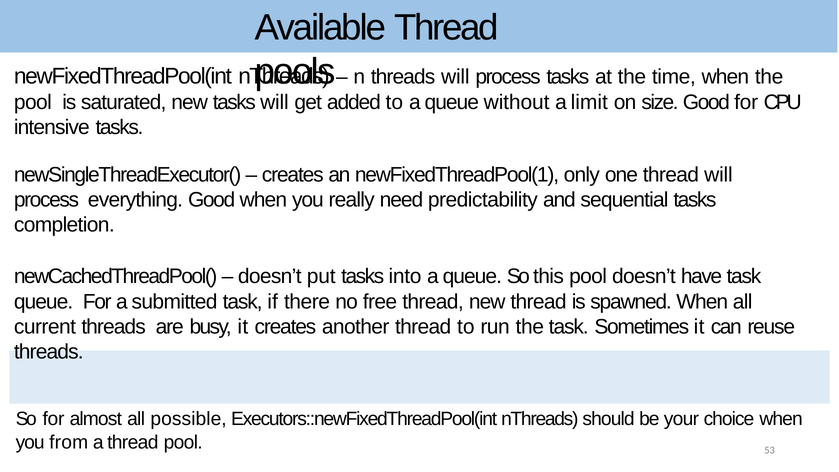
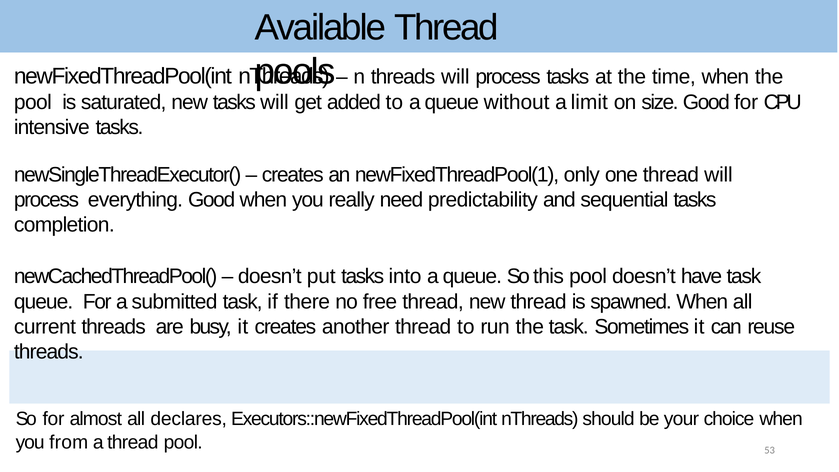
possible: possible -> declares (189, 419)
